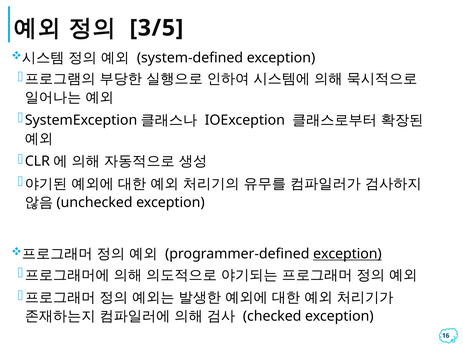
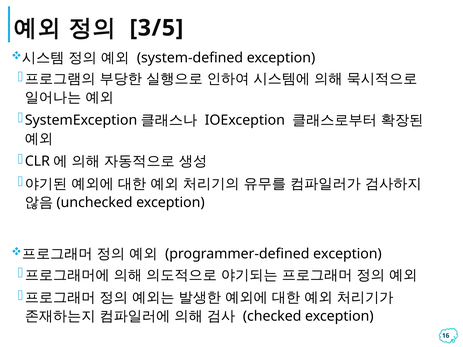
exception underline: present -> none (347, 254)
